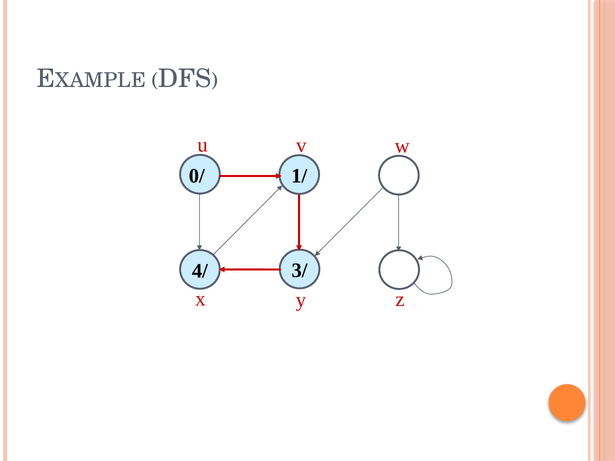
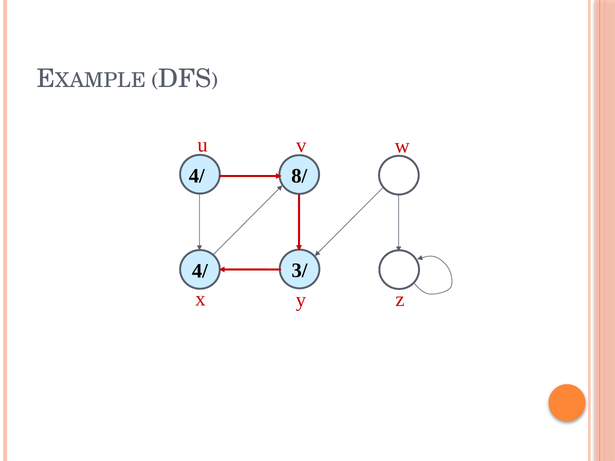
0/: 0/ -> 4/ (197, 176)
1/: 1/ -> 8/ (299, 176)
